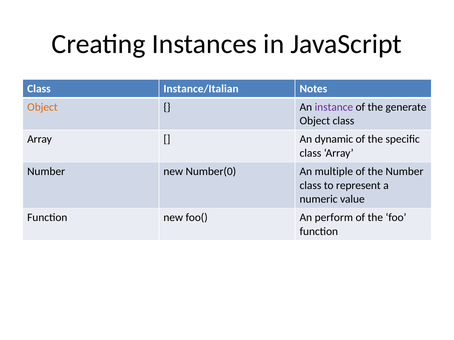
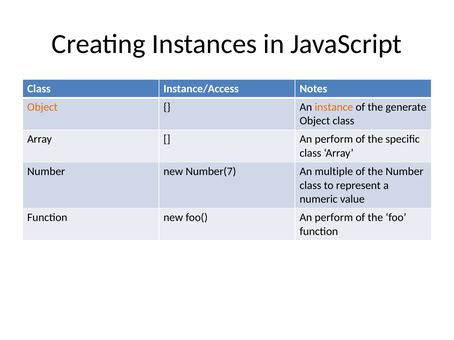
Instance/Italian: Instance/Italian -> Instance/Access (201, 89)
instance colour: purple -> orange (334, 107)
dynamic: dynamic -> perform (334, 139)
Number(0: Number(0 -> Number(7 (211, 172)
